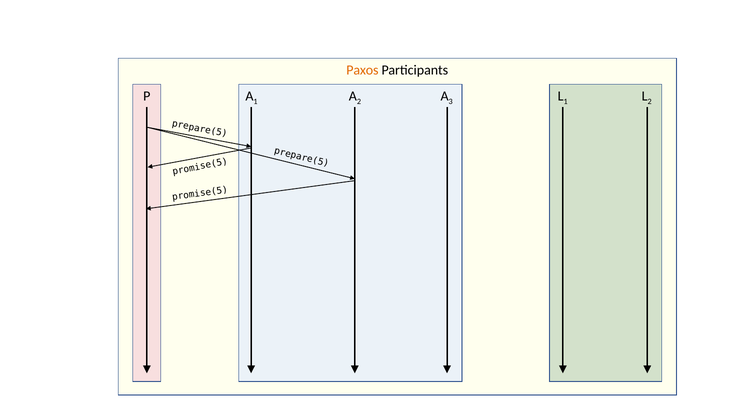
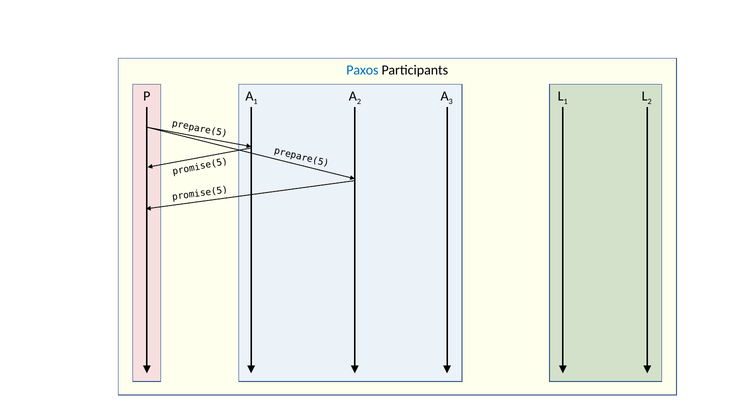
Paxos colour: orange -> blue (362, 70)
